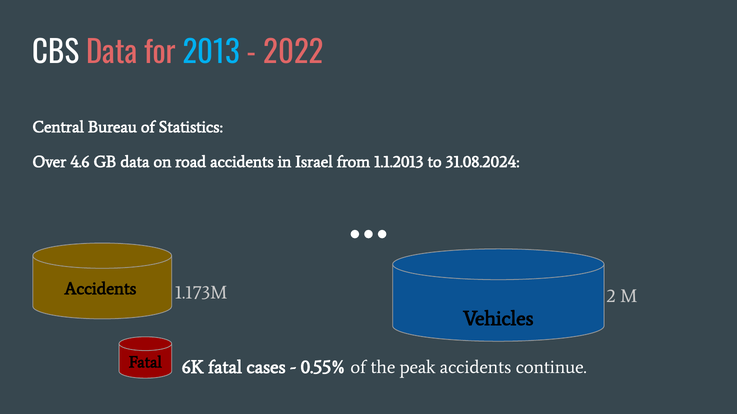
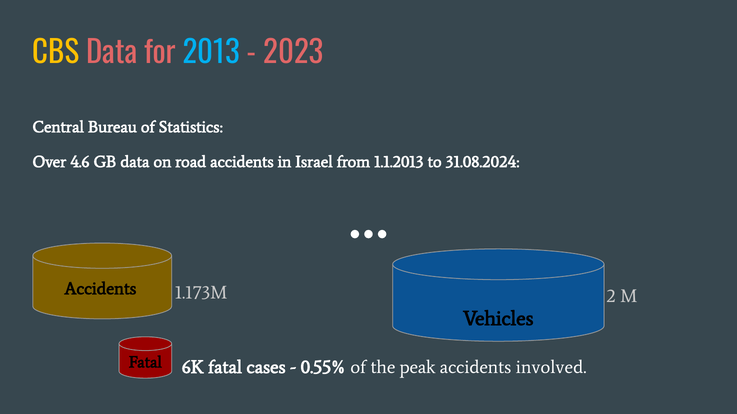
CBS colour: white -> yellow (56, 53)
2022: 2022 -> 2023 (294, 53)
continue: continue -> involved (551, 367)
